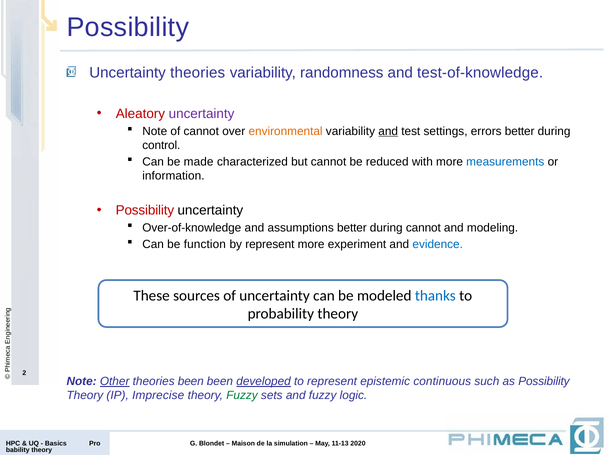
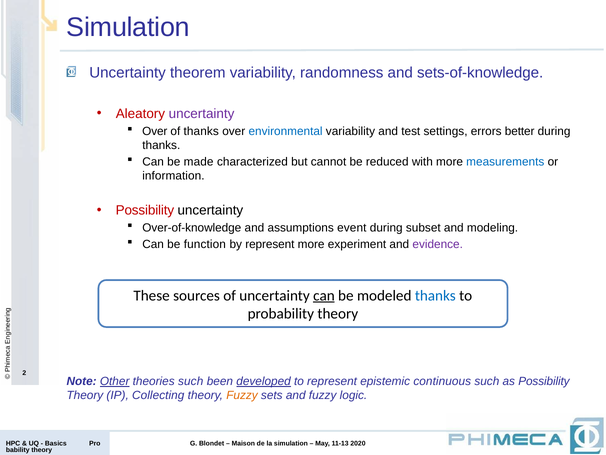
Possibility: Possibility -> Simulation (128, 27)
Uncertainty theories: theories -> theorem (198, 73)
test-of-knowledge: test-of-knowledge -> sets-of-knowledge (480, 73)
Note: Note -> Over (155, 131)
of cannot: cannot -> thanks (201, 131)
environmental colour: orange -> blue (286, 131)
and underline: present -> none (388, 131)
control: control -> thanks (161, 145)
assumptions better: better -> event (352, 228)
during cannot: cannot -> subset (423, 228)
evidence colour: blue -> purple (438, 244)
can underline: none -> present (324, 295)
theories been: been -> such (191, 381)
Imprecise: Imprecise -> Collecting (158, 395)
Fuzzy colour: green -> orange (242, 395)
